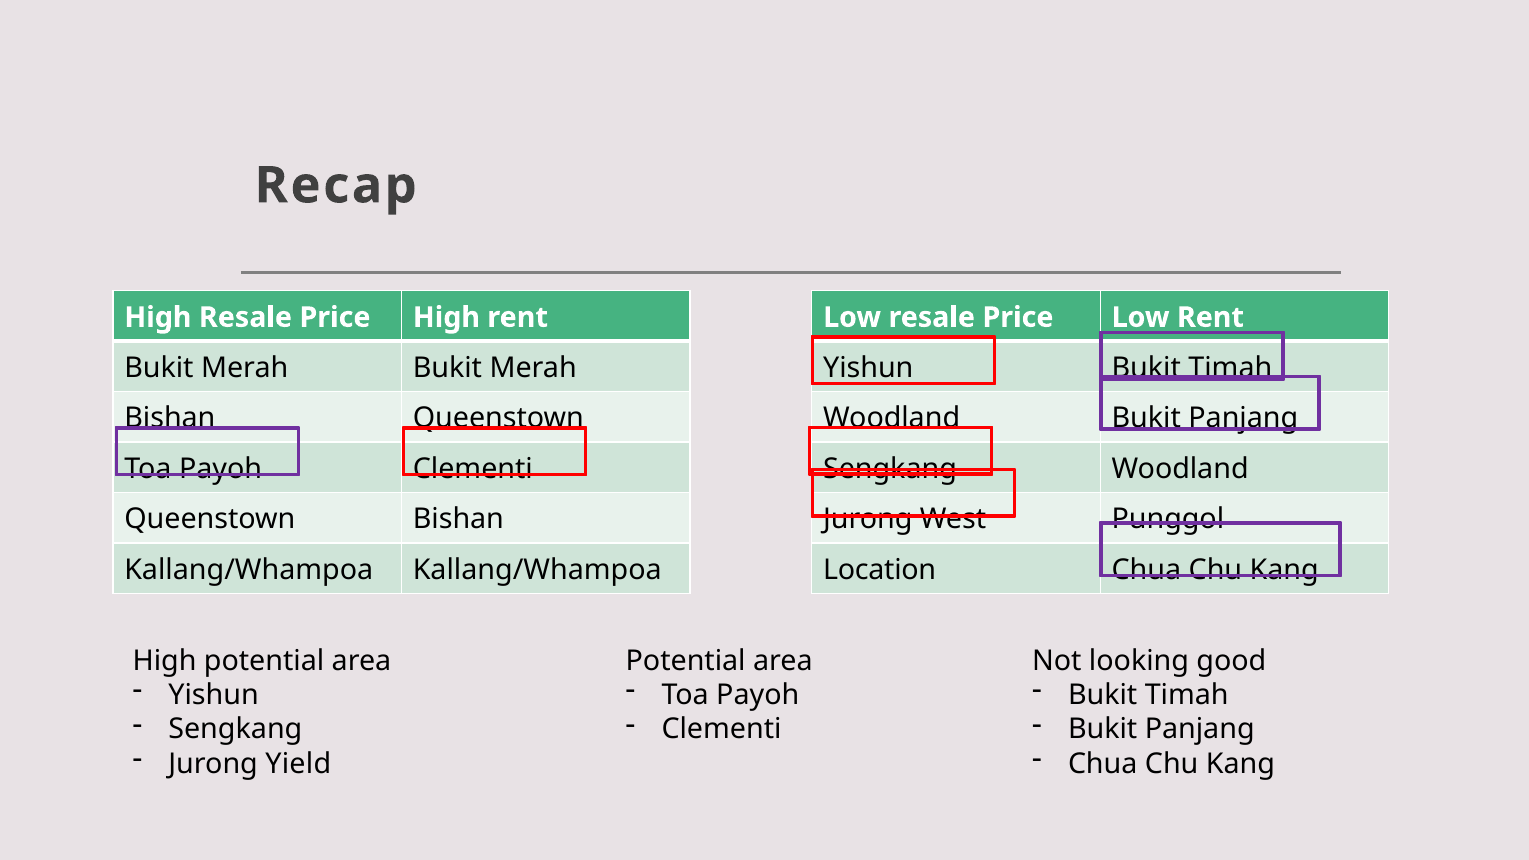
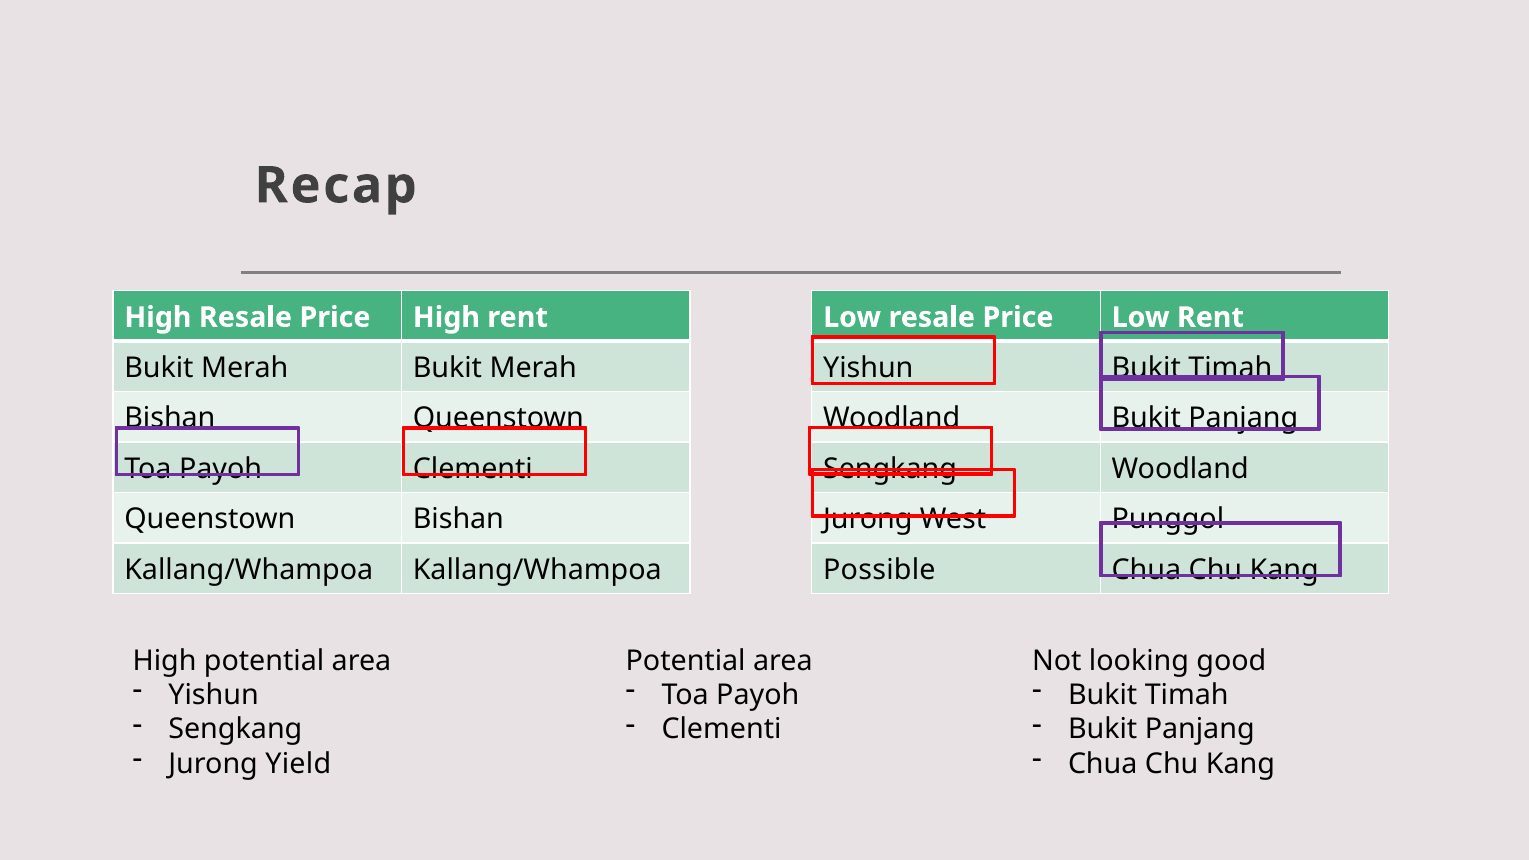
Location: Location -> Possible (879, 570)
